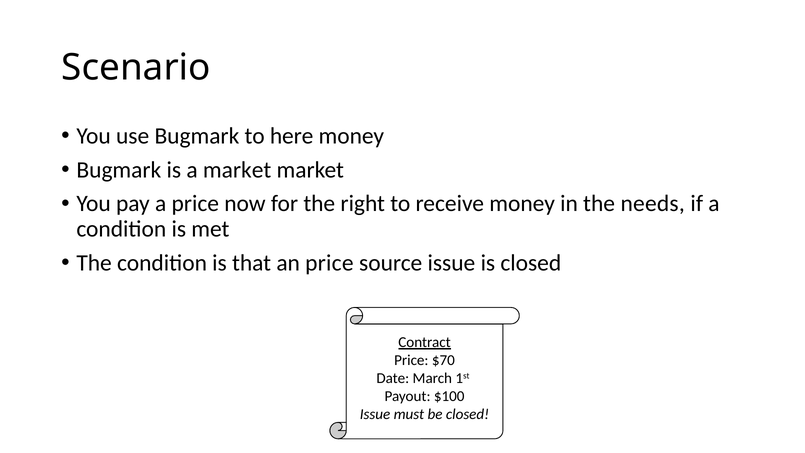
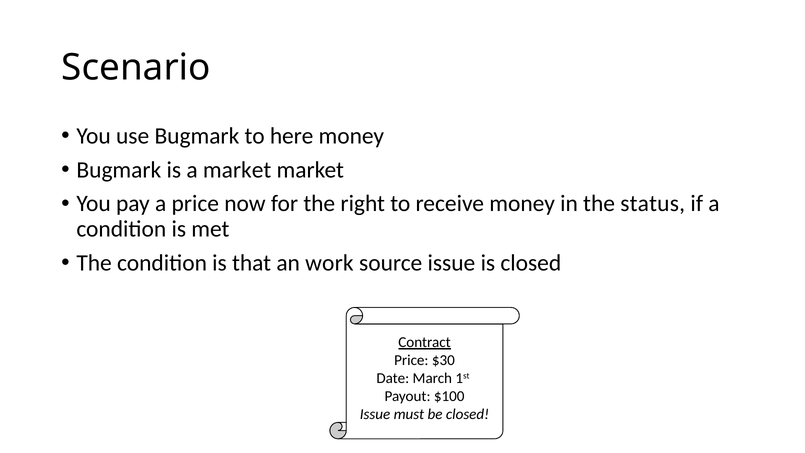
needs: needs -> status (653, 204)
an price: price -> work (329, 263)
$70: $70 -> $30 (443, 360)
